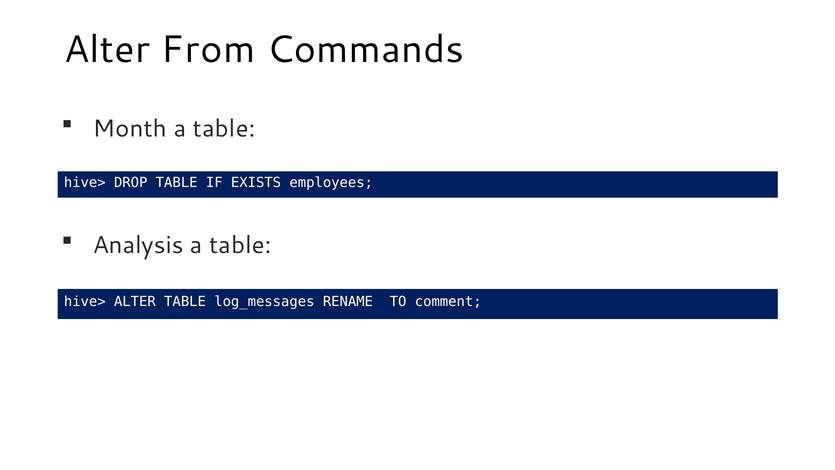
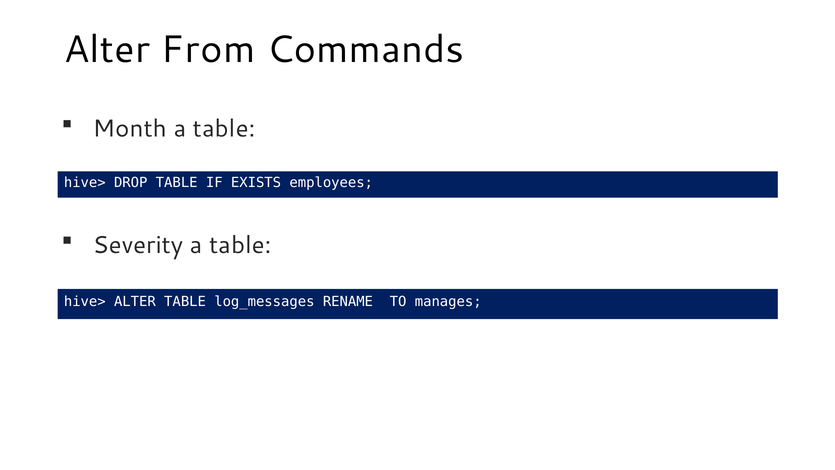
Analysis: Analysis -> Severity (138, 245)
comment: comment -> manages (448, 302)
